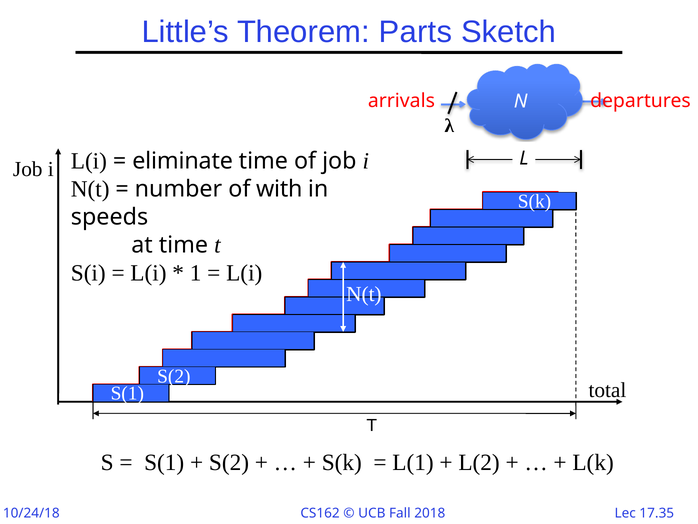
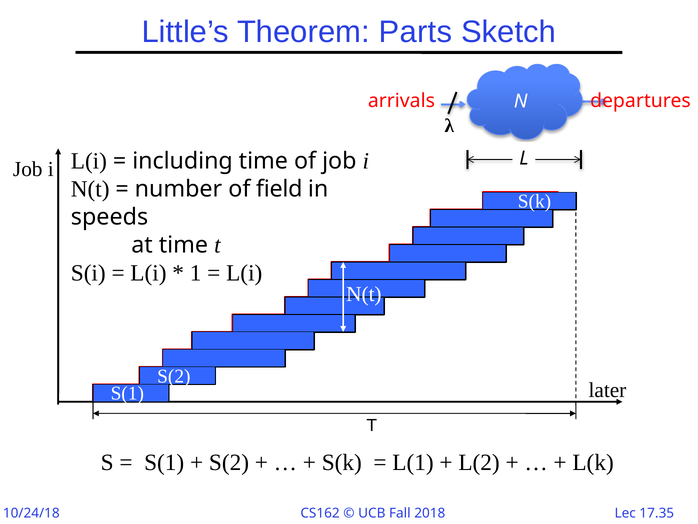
eliminate: eliminate -> including (183, 161)
with: with -> field (279, 189)
total: total -> later (607, 390)
